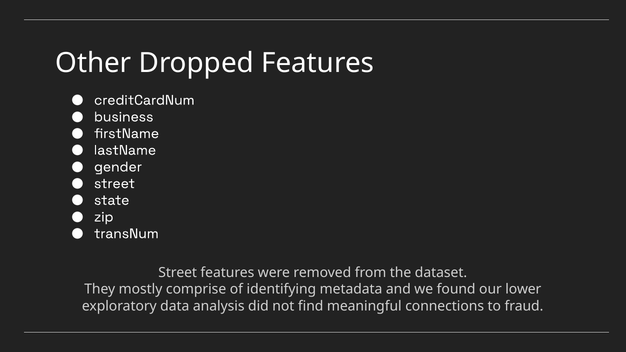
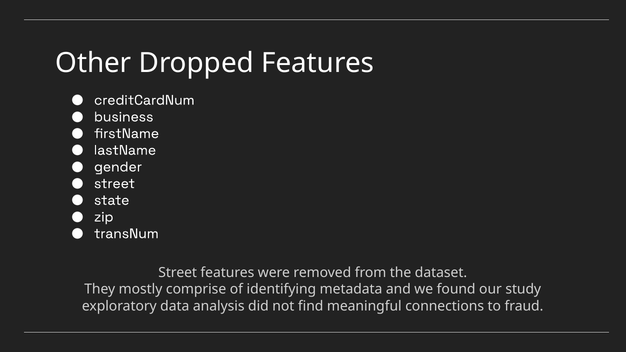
lower: lower -> study (523, 289)
